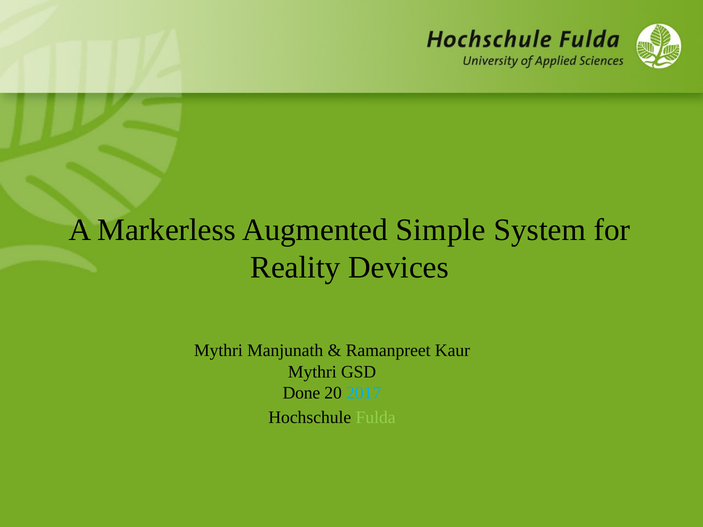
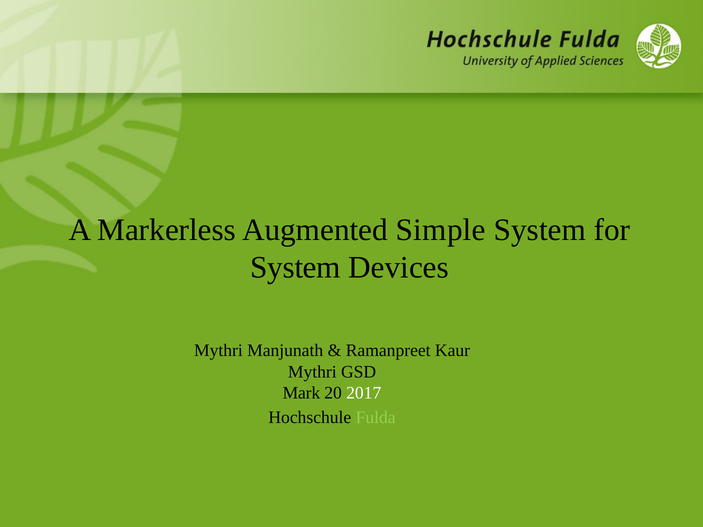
Reality: Reality -> System (296, 268)
Done: Done -> Mark (301, 393)
2017 colour: light blue -> white (364, 393)
